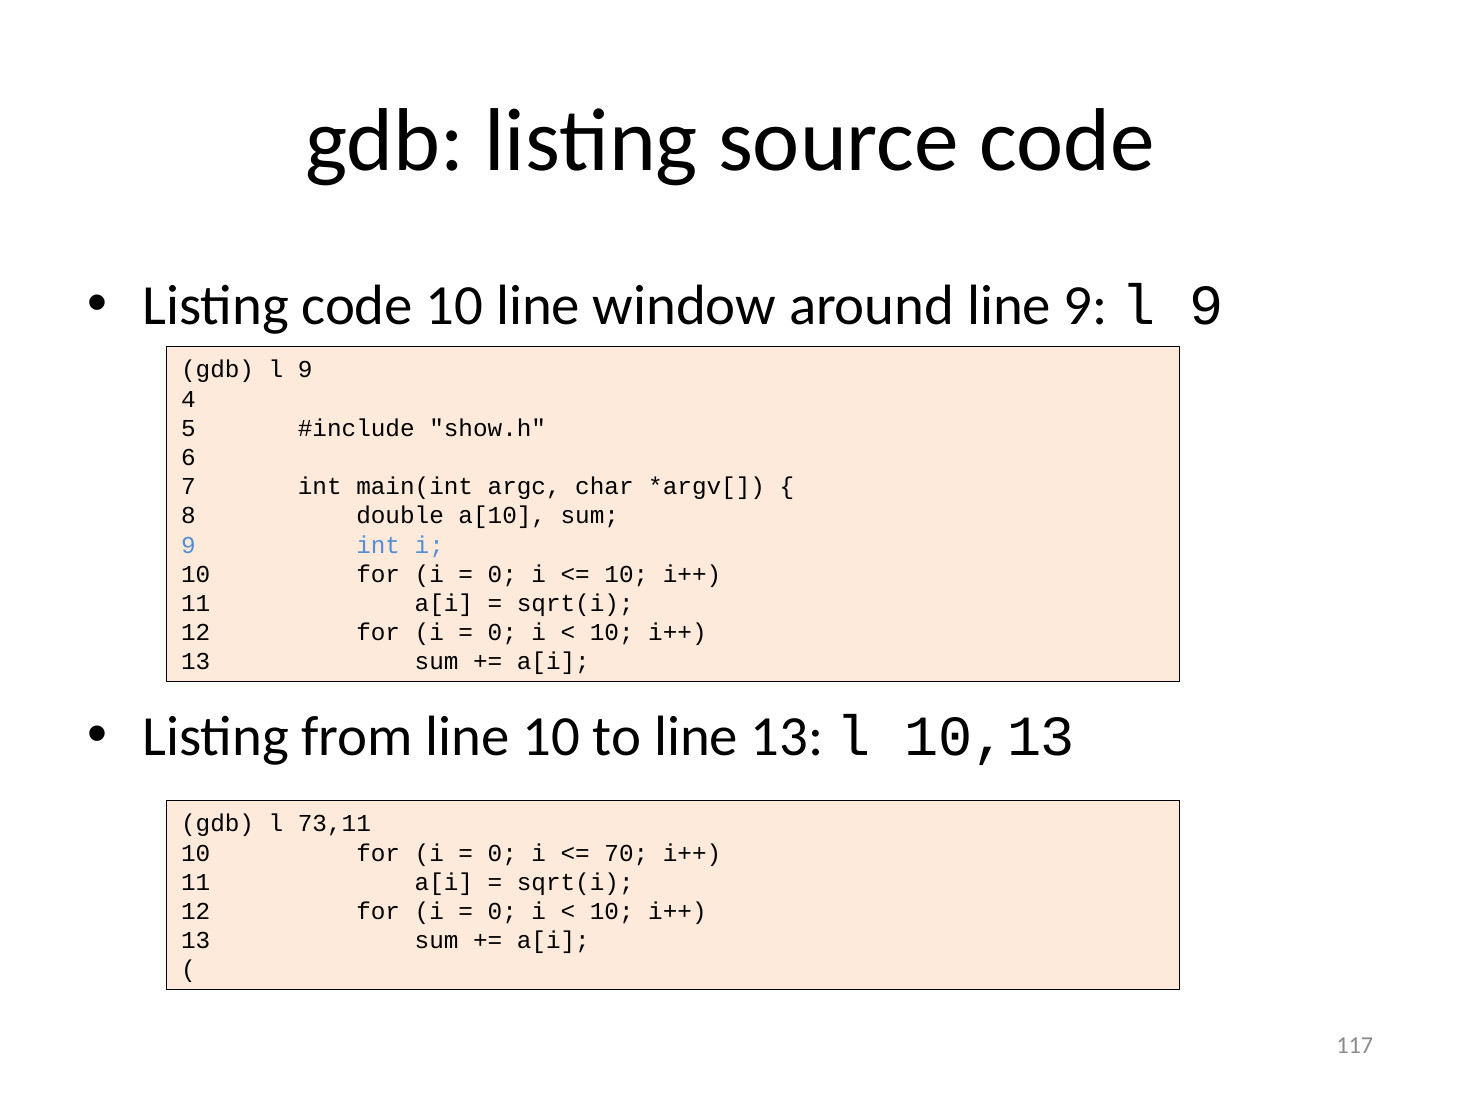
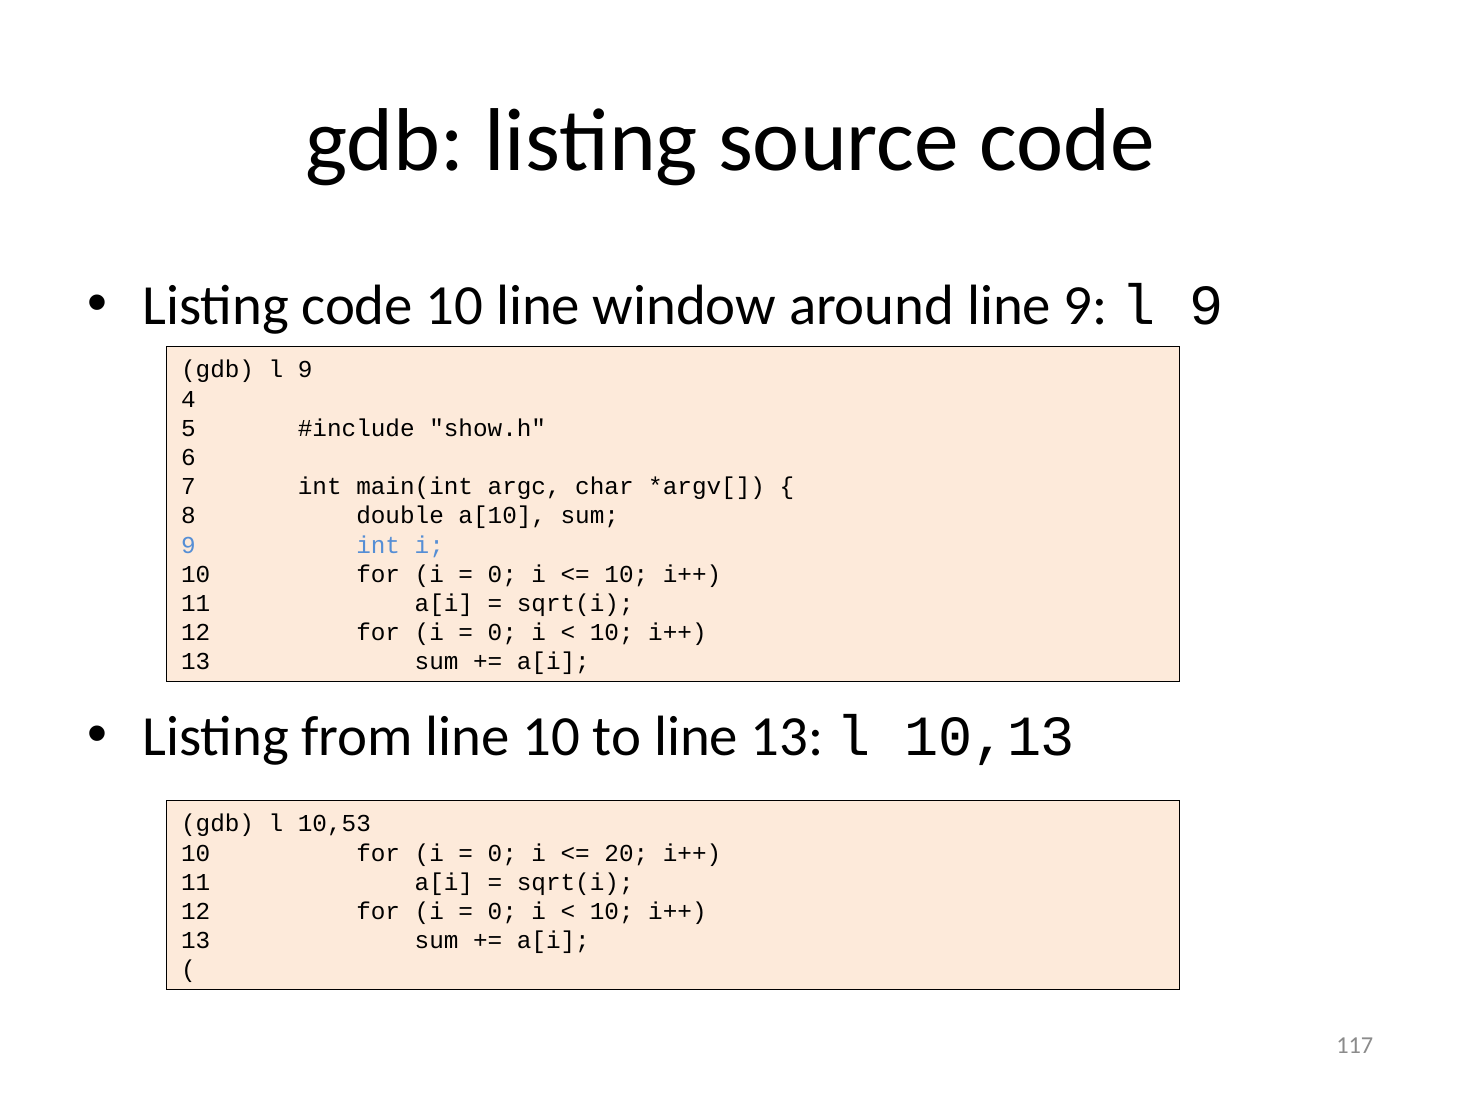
73,11: 73,11 -> 10,53 (334, 824)
70: 70 -> 20 (626, 854)
